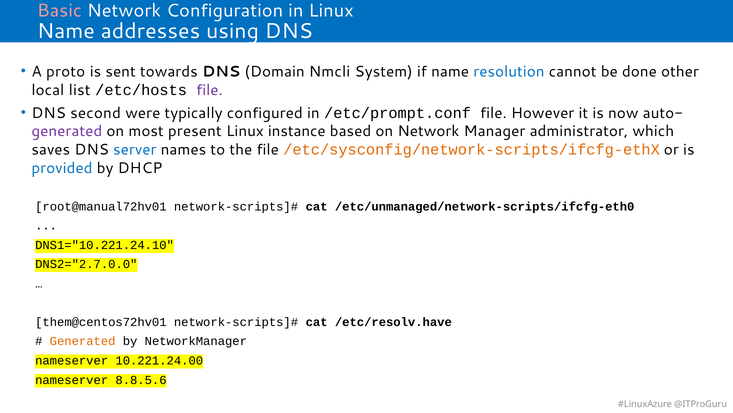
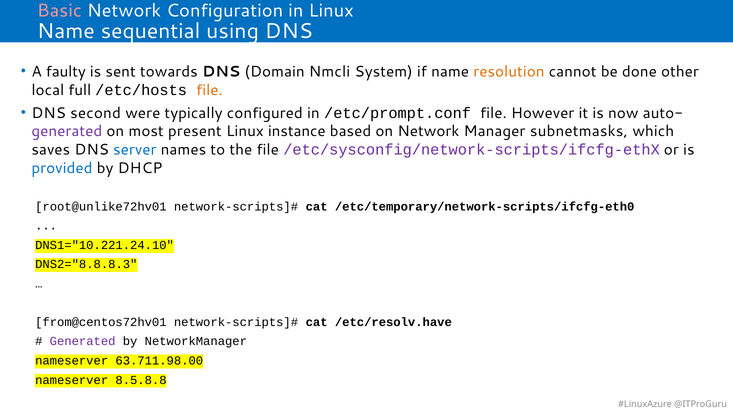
addresses: addresses -> sequential (151, 31)
proto: proto -> faulty (66, 72)
resolution colour: blue -> orange (509, 72)
list: list -> full (80, 90)
file colour: purple -> orange (210, 90)
administrator: administrator -> subnetmasks (579, 131)
/etc/sysconfig/network-scripts/ifcfg-ethX colour: orange -> purple (472, 150)
root@manual72hv01: root@manual72hv01 -> root@unlike72hv01 (101, 206)
/etc/unmanaged/network-scripts/ifcfg-eth0: /etc/unmanaged/network-scripts/ifcfg-eth0 -> /etc/temporary/network-scripts/ifcfg-eth0 (485, 206)
DNS2="2.7.0.0: DNS2="2.7.0.0 -> DNS2="8.8.8.3 (86, 264)
them@centos72hv01: them@centos72hv01 -> from@centos72hv01 (101, 322)
Generated colour: orange -> purple (83, 341)
10.221.24.00: 10.221.24.00 -> 63.711.98.00 (159, 360)
8.8.5.6: 8.8.5.6 -> 8.5.8.8 (141, 379)
